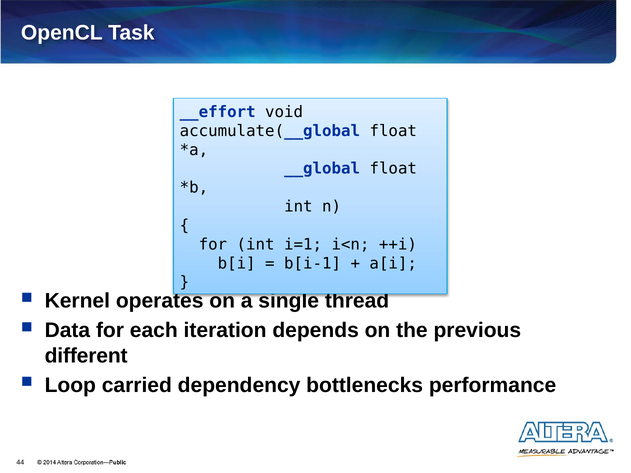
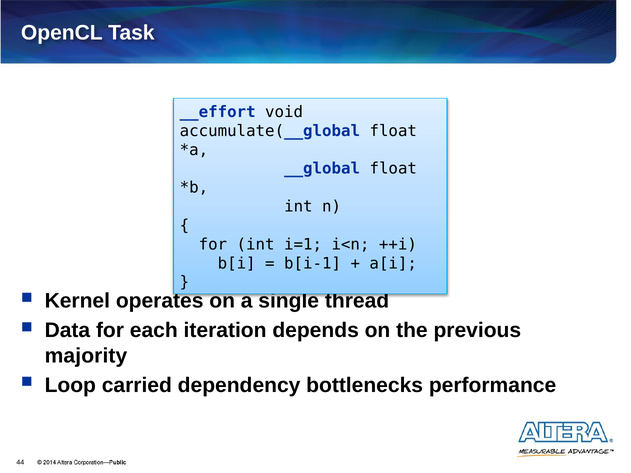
different: different -> majority (86, 356)
